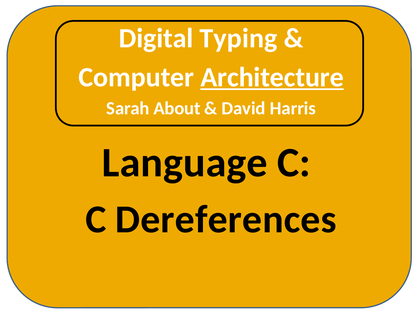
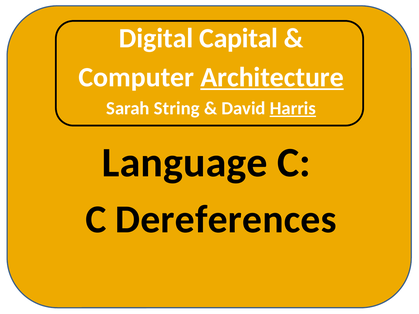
Typing: Typing -> Capital (239, 38)
About: About -> String (177, 108)
Harris underline: none -> present (293, 108)
